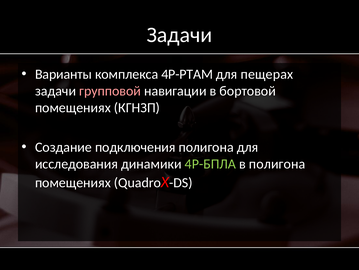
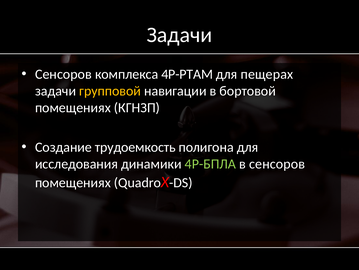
Варианты: Варианты -> Сенсоров (63, 74)
групповой colour: pink -> yellow (110, 91)
подключения: подключения -> трудоемкость (135, 147)
в полигона: полигона -> сенсоров (277, 164)
